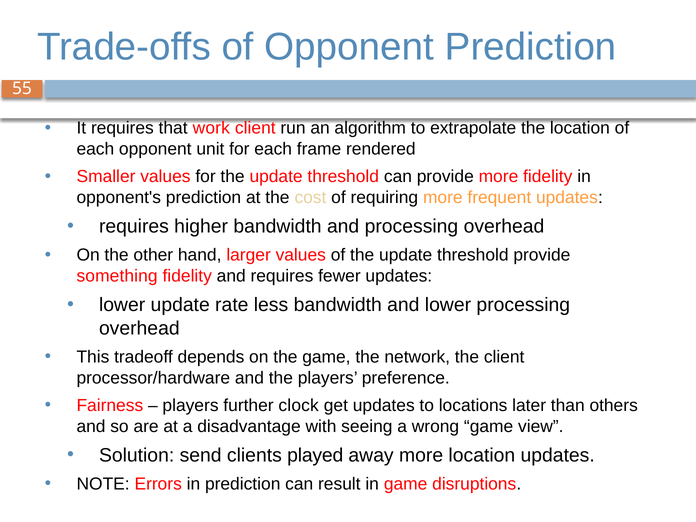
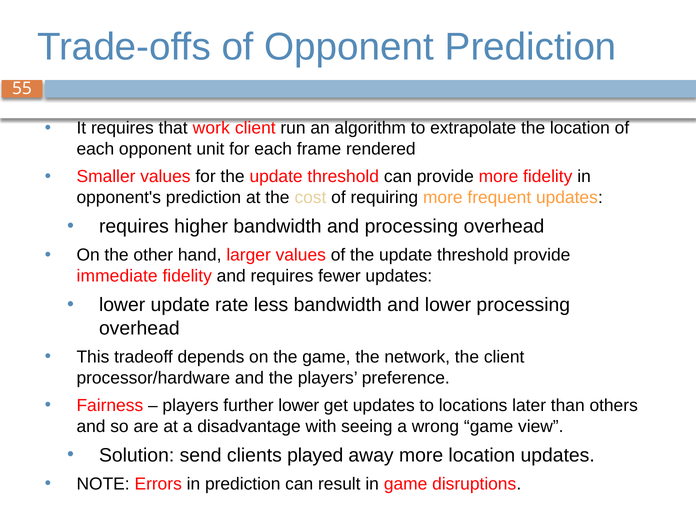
something: something -> immediate (117, 276)
further clock: clock -> lower (299, 405)
